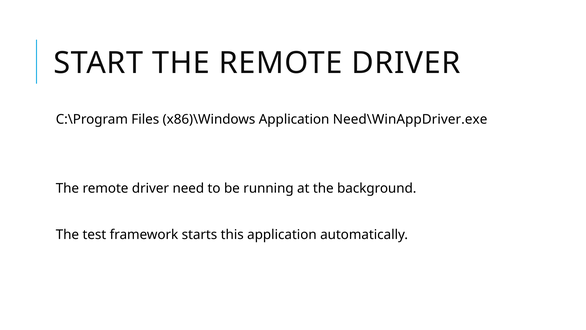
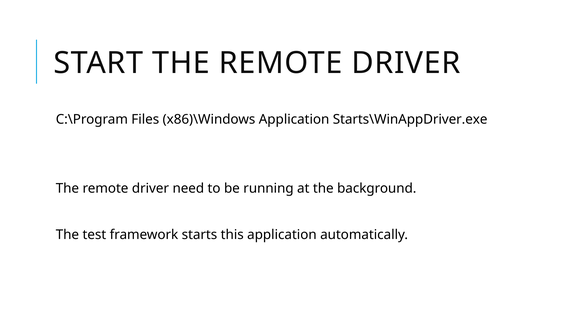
Need\WinAppDriver.exe: Need\WinAppDriver.exe -> Starts\WinAppDriver.exe (410, 119)
